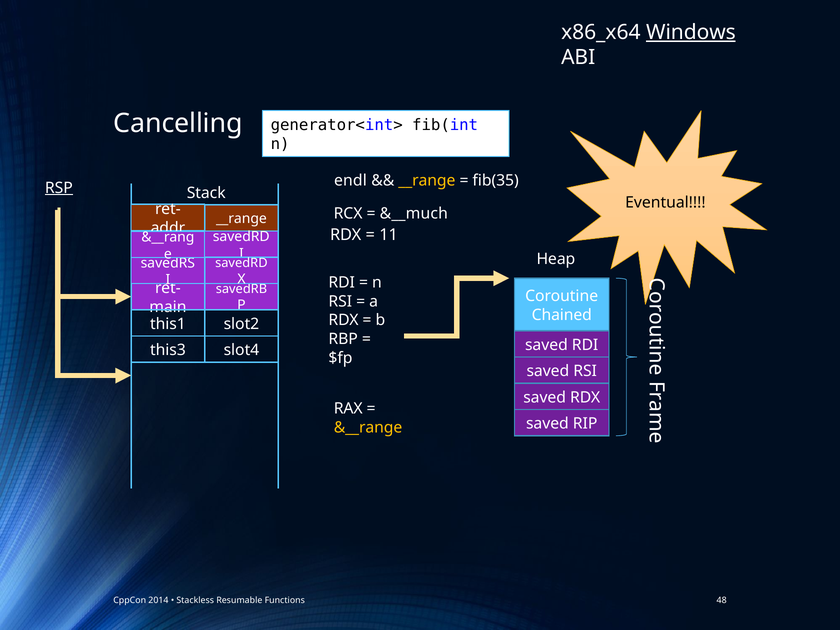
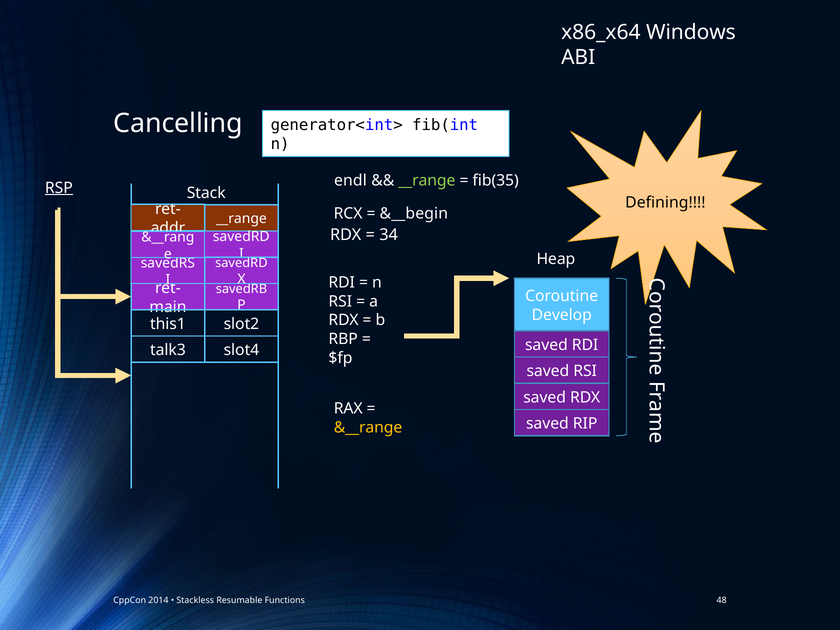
Windows underline: present -> none (691, 32)
__range colour: yellow -> light green (427, 181)
Eventual: Eventual -> Defining (665, 203)
&__much: &__much -> &__begin (414, 213)
11: 11 -> 34 (389, 235)
Chained: Chained -> Develop (562, 315)
this3: this3 -> talk3 (168, 350)
